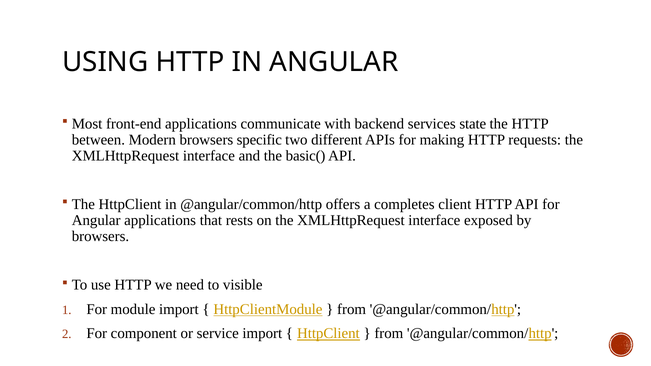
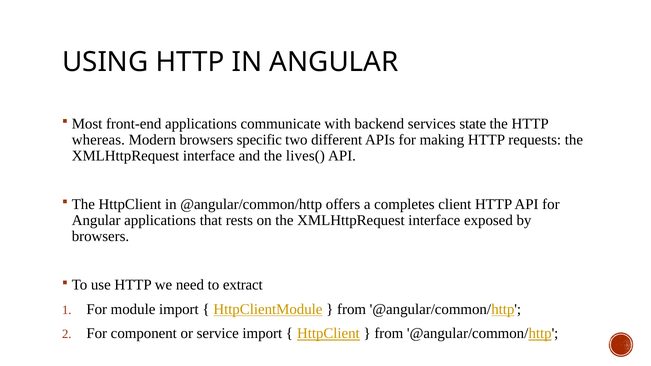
between: between -> whereas (98, 140)
basic(: basic( -> lives( (305, 156)
visible: visible -> extract (243, 285)
